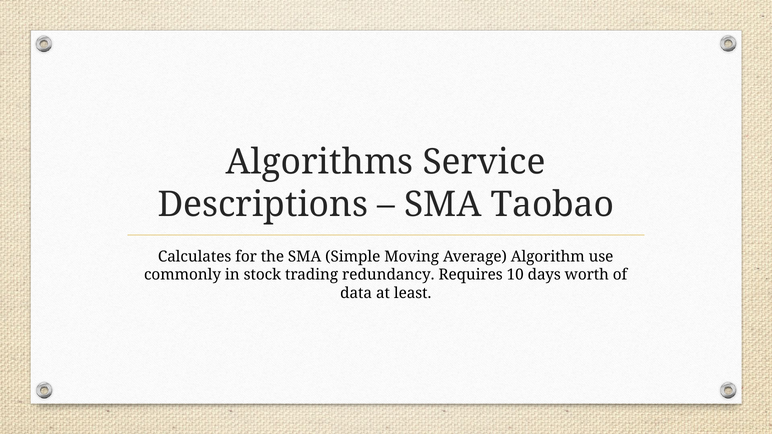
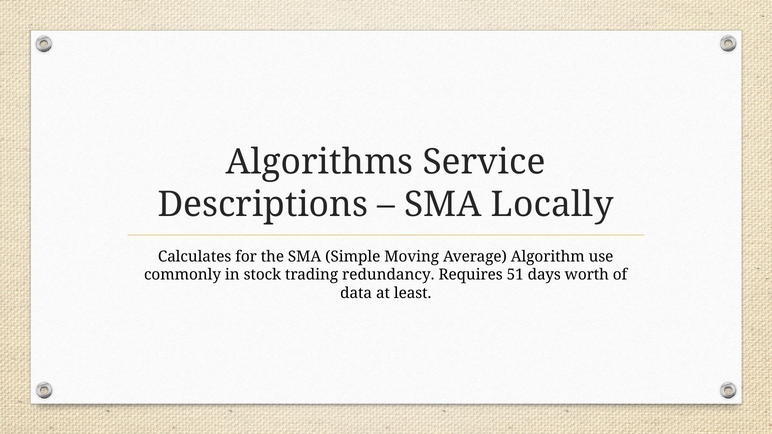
Taobao: Taobao -> Locally (552, 205)
10: 10 -> 51 (515, 275)
